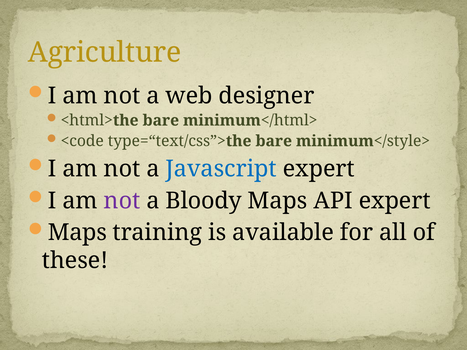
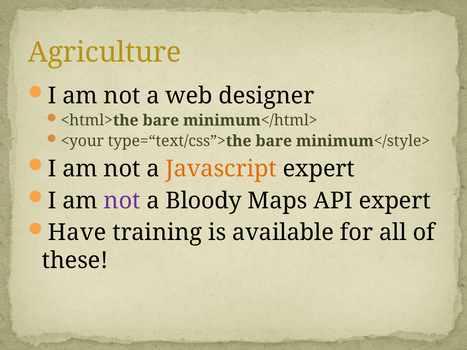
<code: <code -> <your (82, 141)
Javascript colour: blue -> orange (221, 169)
Maps: Maps -> Have (77, 233)
